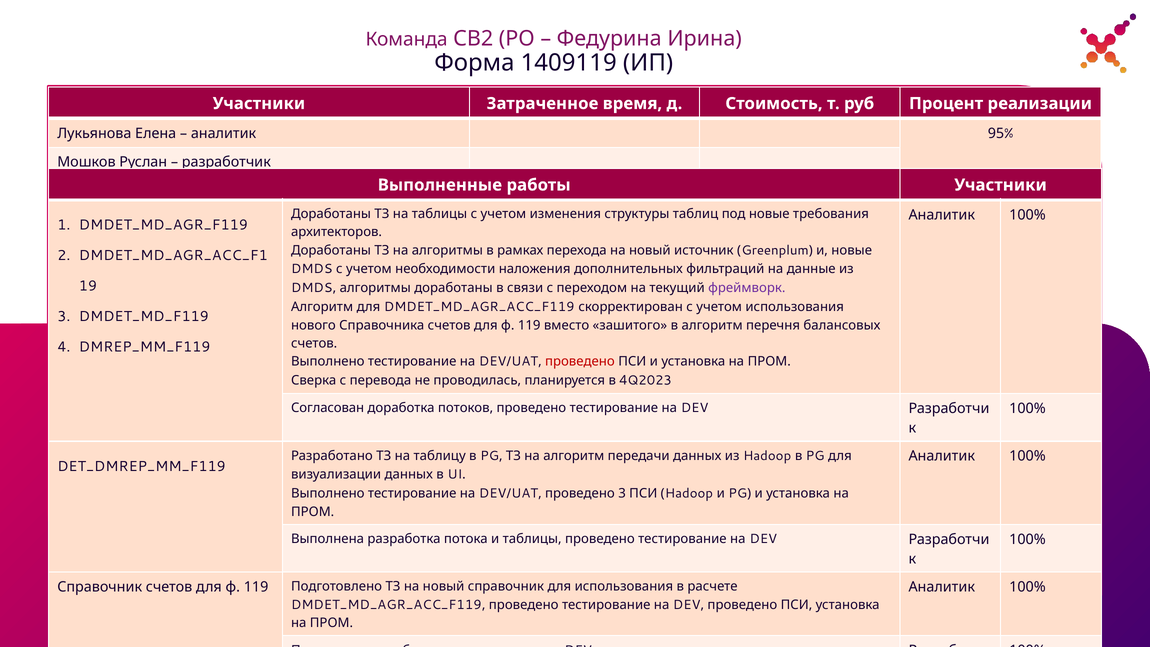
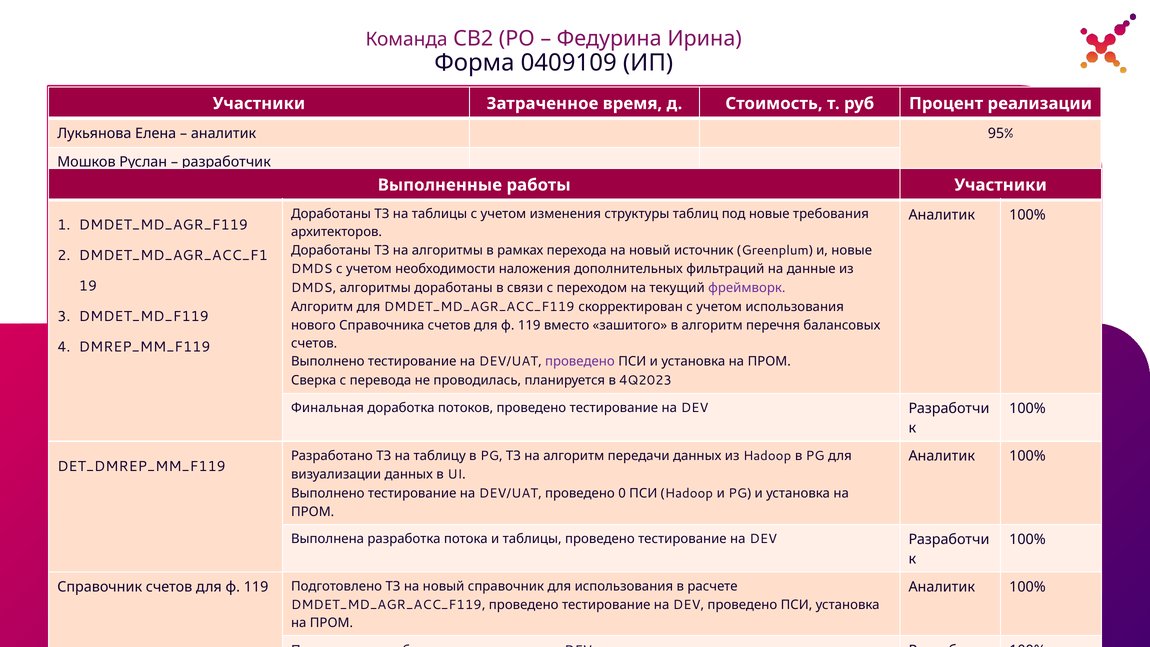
1409119: 1409119 -> 0409109 (569, 63)
проведено colour: red -> purple (580, 362)
Согласован: Согласован -> Финальная (327, 408)
проведено 3: 3 -> 0 (622, 493)
